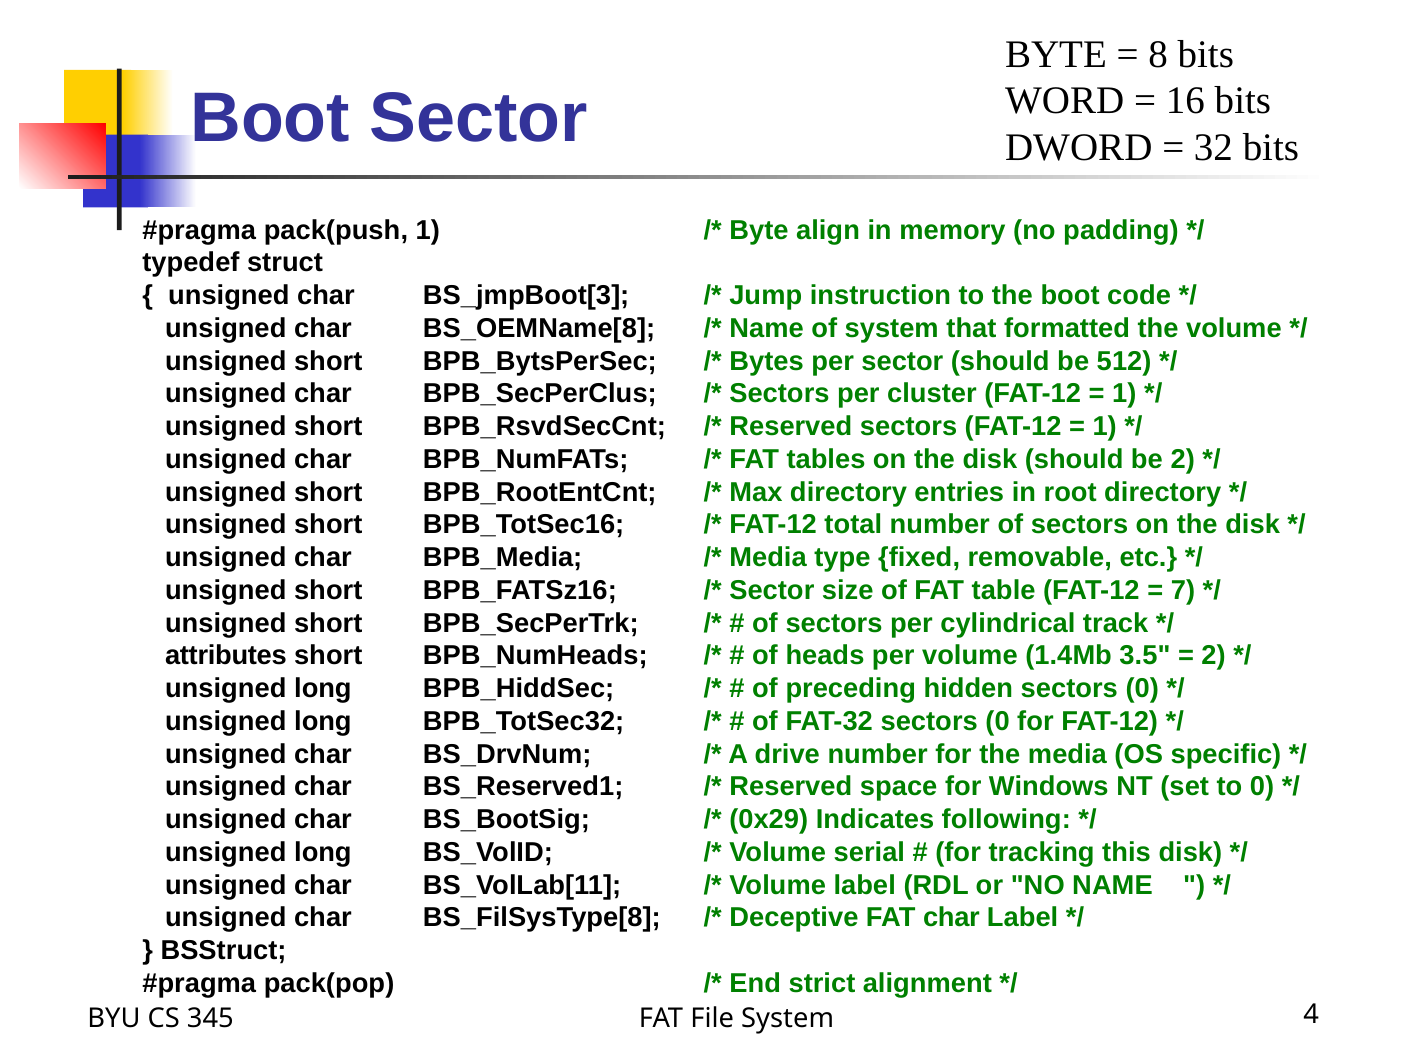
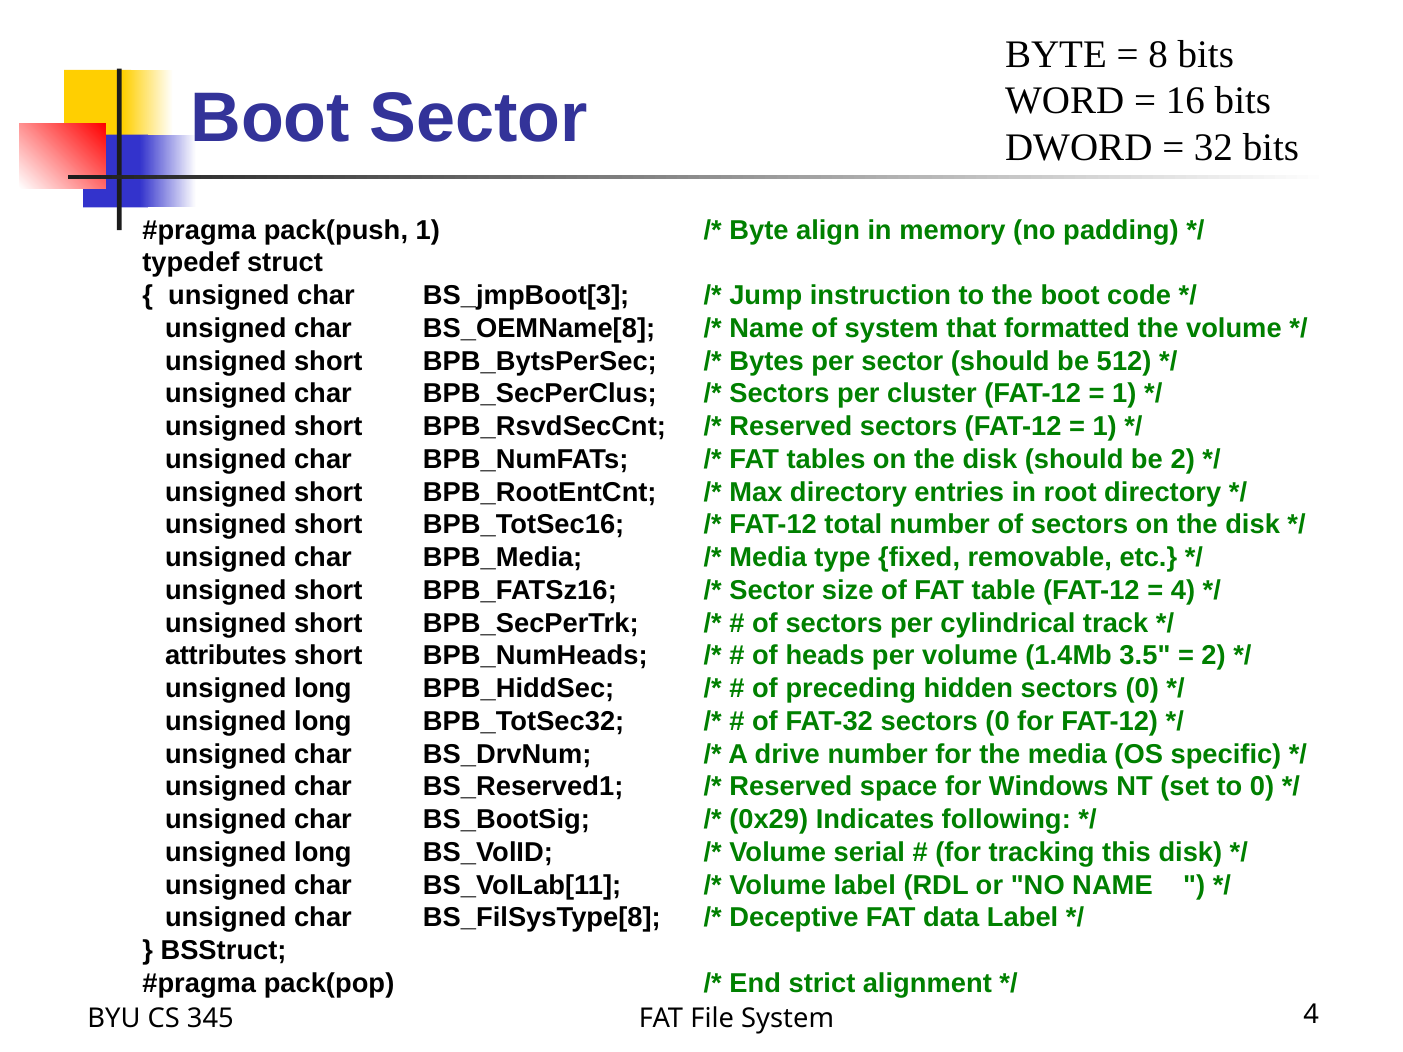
7: 7 -> 4 (1183, 591)
FAT char: char -> data (951, 918)
